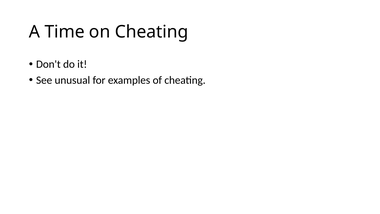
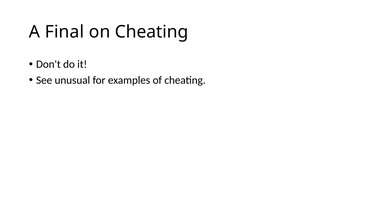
Time: Time -> Final (64, 32)
